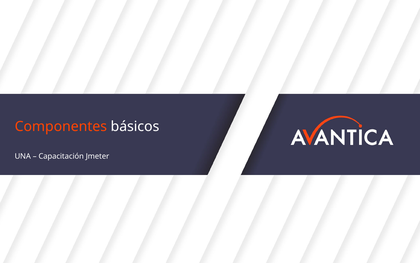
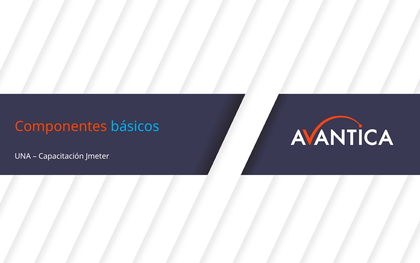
básicos colour: white -> light blue (135, 126)
